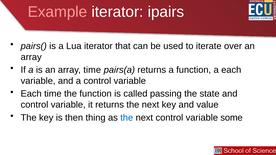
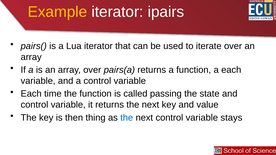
Example colour: pink -> yellow (58, 12)
array time: time -> over (92, 70)
some: some -> stays (231, 118)
